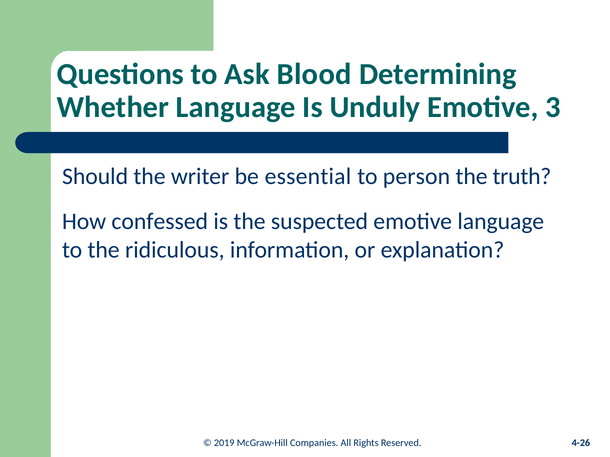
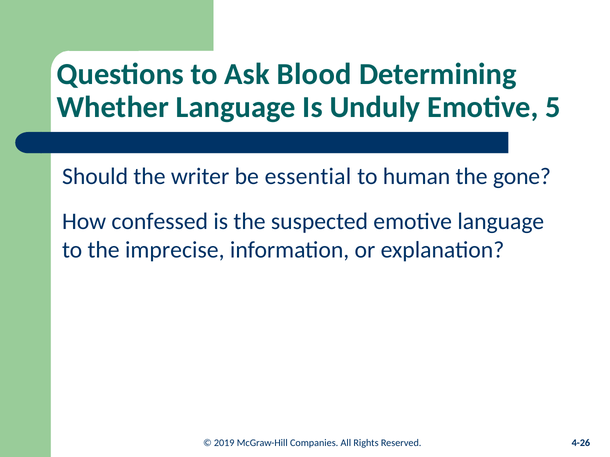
3: 3 -> 5 (553, 107)
person: person -> human (417, 177)
truth: truth -> gone (522, 177)
ridiculous: ridiculous -> imprecise (175, 250)
